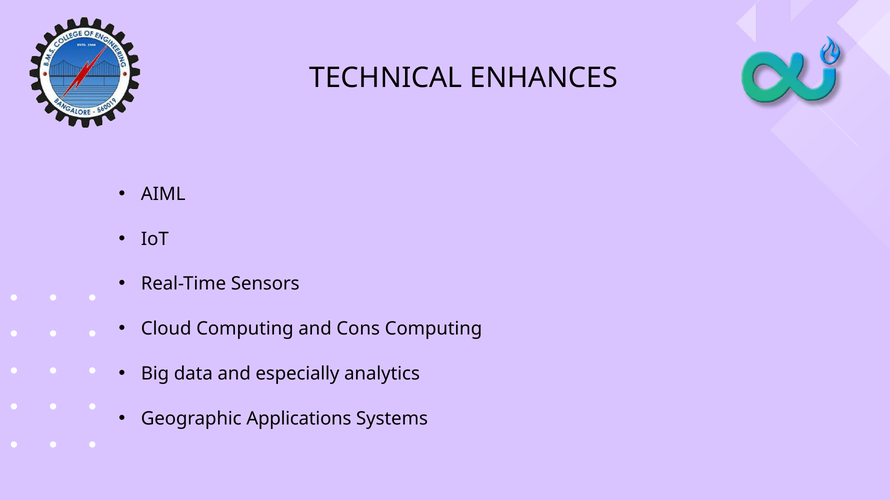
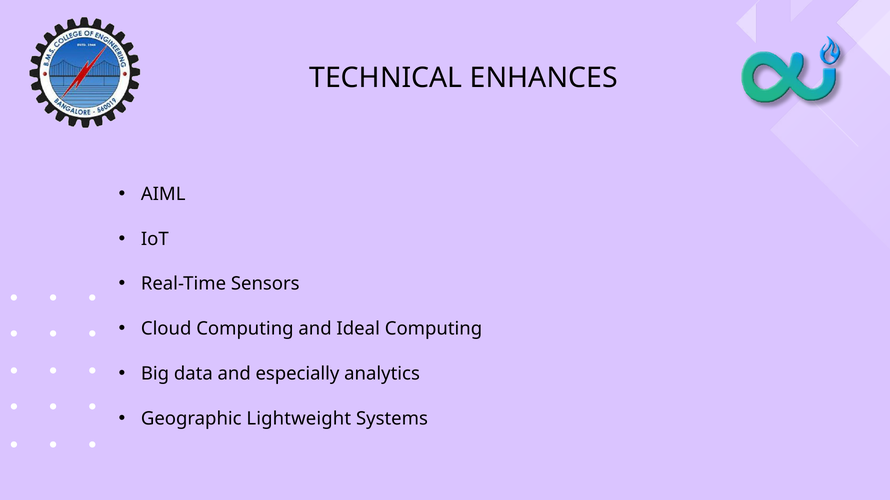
Cons: Cons -> Ideal (358, 329)
Applications: Applications -> Lightweight (299, 419)
